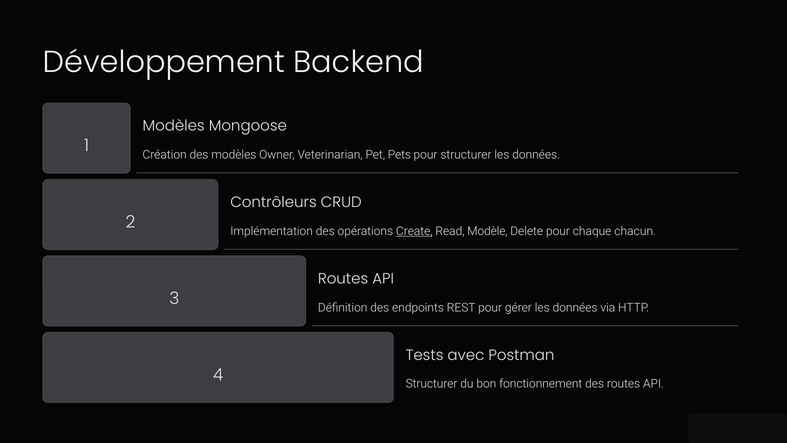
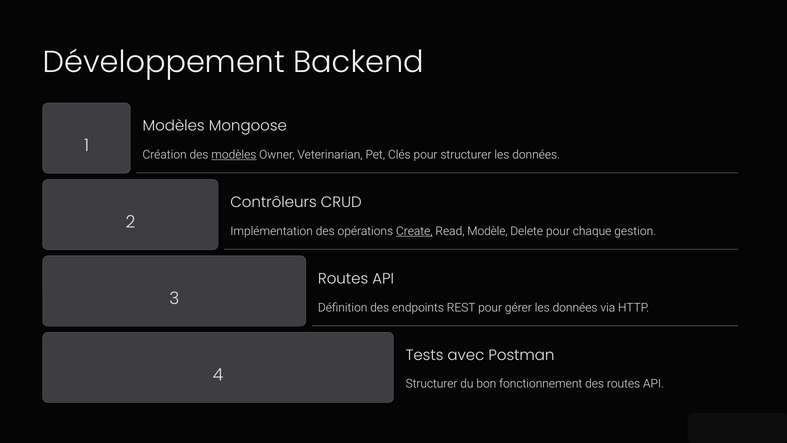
modèles underline: none -> present (234, 155)
Pets: Pets -> Clés (399, 155)
chacun: chacun -> gestion (635, 231)
